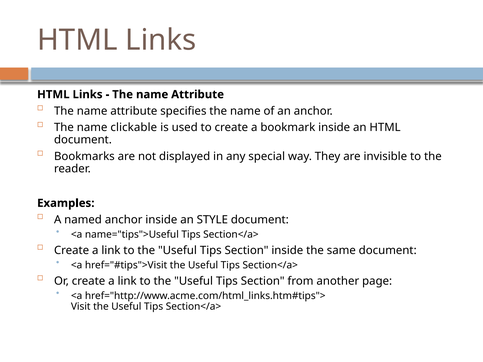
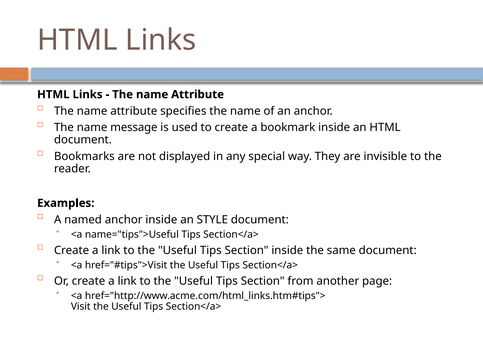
clickable: clickable -> message (134, 128)
